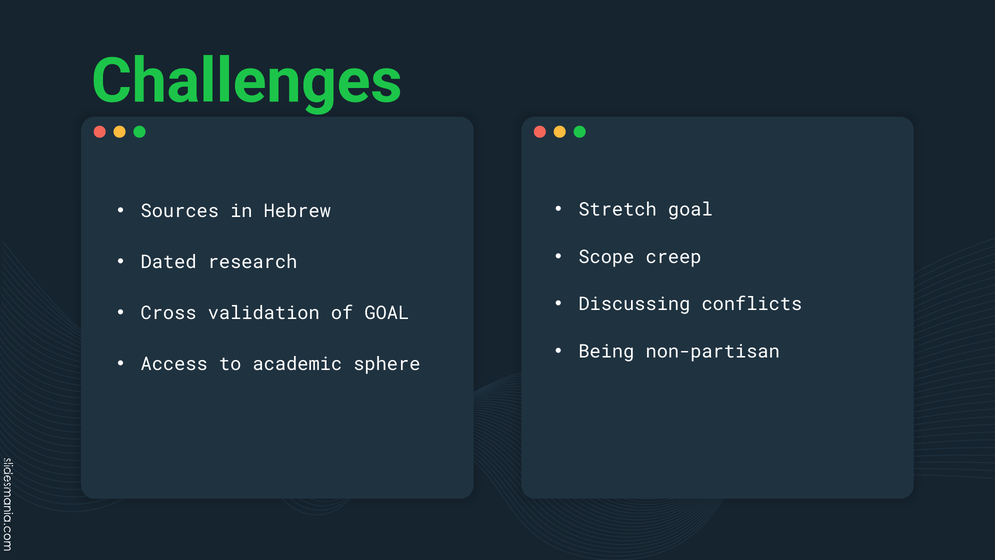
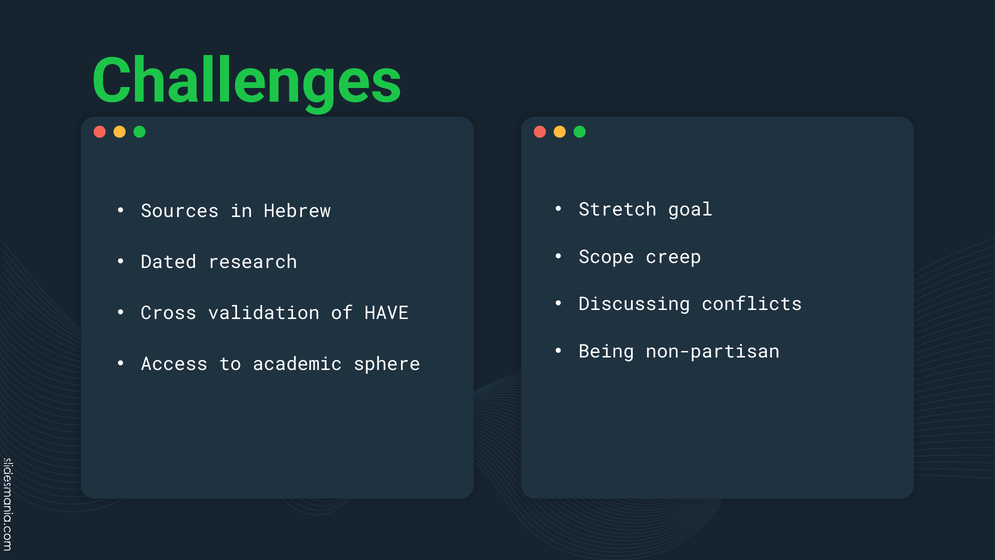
of GOAL: GOAL -> HAVE (387, 313)
